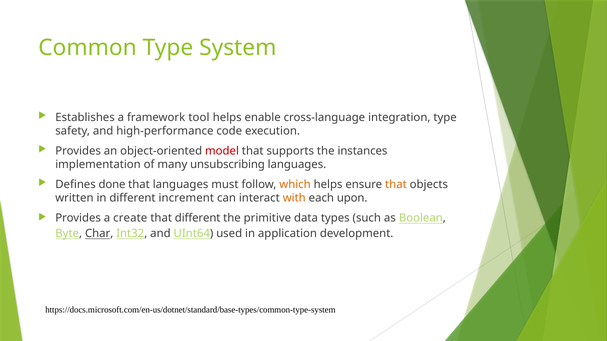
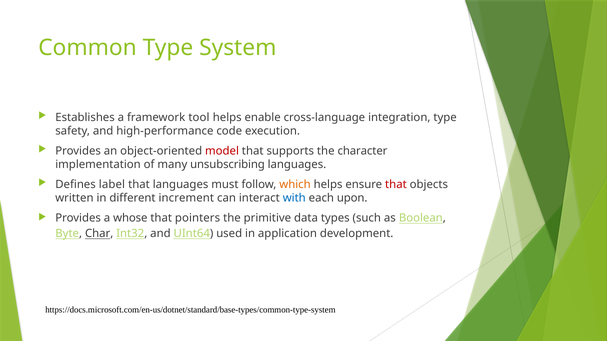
instances: instances -> character (362, 151)
done: done -> label (112, 185)
that colour: orange -> red (396, 185)
with colour: orange -> blue (294, 198)
create: create -> whose (130, 218)
that different: different -> pointers (198, 218)
